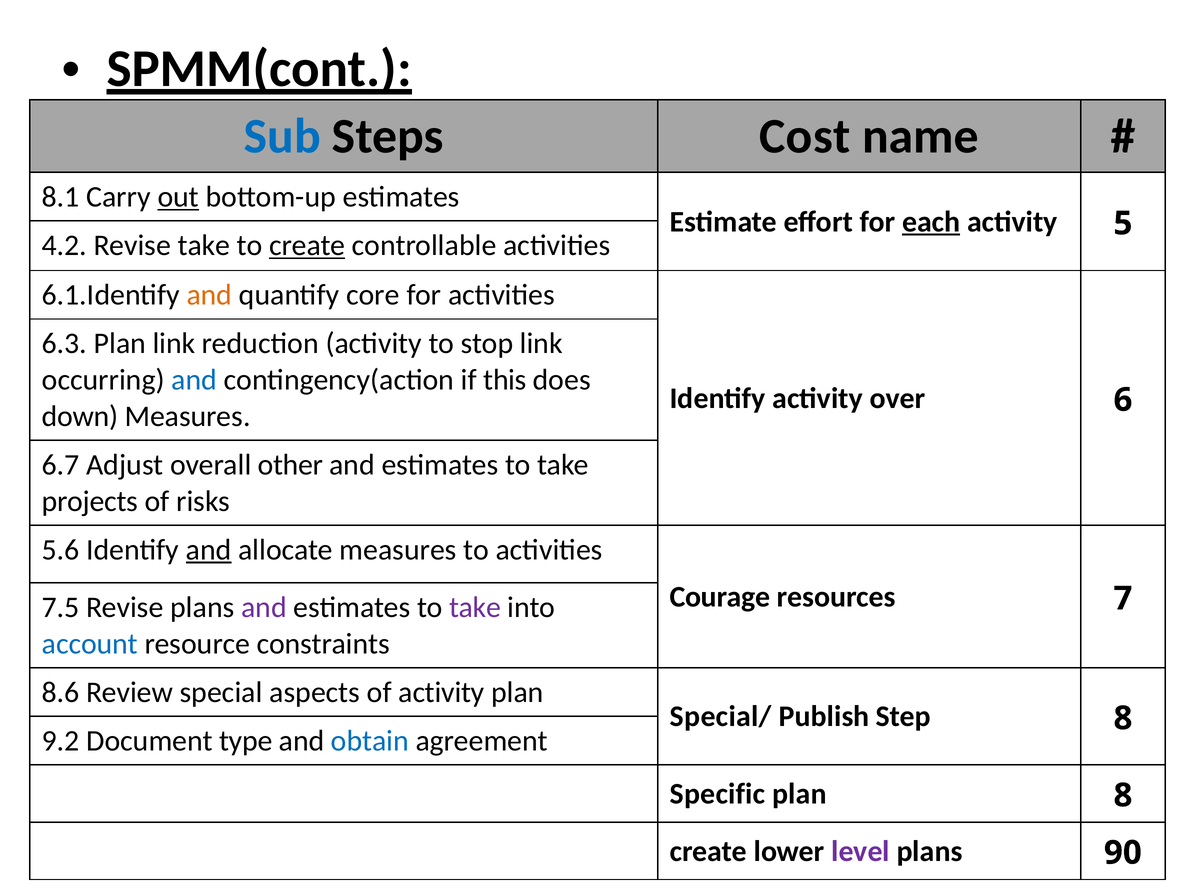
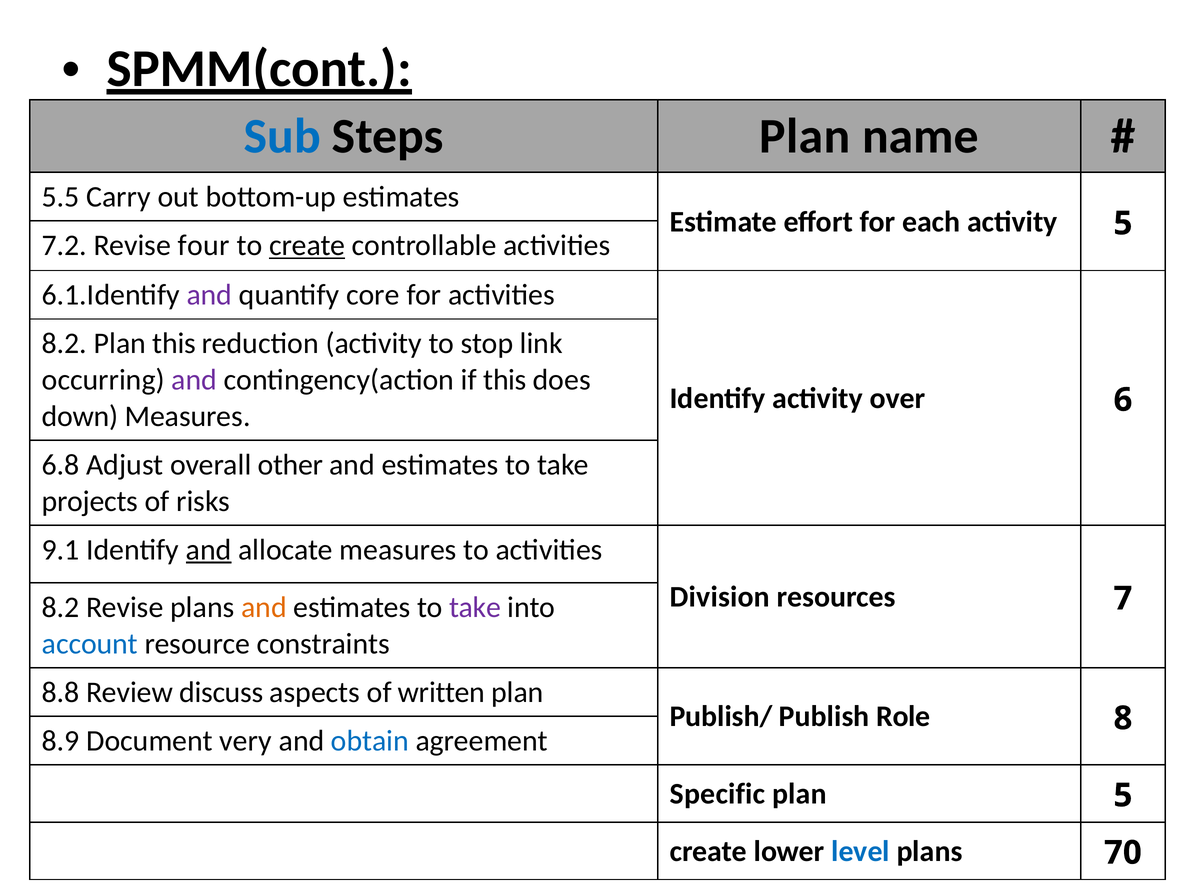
Steps Cost: Cost -> Plan (805, 137)
8.1: 8.1 -> 5.5 (61, 197)
out underline: present -> none (178, 197)
each underline: present -> none (931, 222)
4.2: 4.2 -> 7.2 (64, 245)
Revise take: take -> four (204, 245)
and colour: orange -> purple (209, 295)
6.3: 6.3 -> 8.2 (64, 344)
Plan link: link -> this (174, 344)
and colour: blue -> purple (194, 380)
6.7: 6.7 -> 6.8 (61, 465)
5.6: 5.6 -> 9.1 (61, 550)
Courage: Courage -> Division (720, 597)
7.5: 7.5 -> 8.2 (61, 608)
and colour: purple -> orange (264, 608)
8.6: 8.6 -> 8.8 (61, 693)
special: special -> discuss (221, 693)
of activity: activity -> written (442, 693)
Special/: Special/ -> Publish/ (721, 717)
Step: Step -> Role (903, 717)
9.2: 9.2 -> 8.9 (61, 741)
type: type -> very (246, 741)
plan 8: 8 -> 5 (1123, 796)
level colour: purple -> blue (861, 851)
90: 90 -> 70 (1123, 853)
